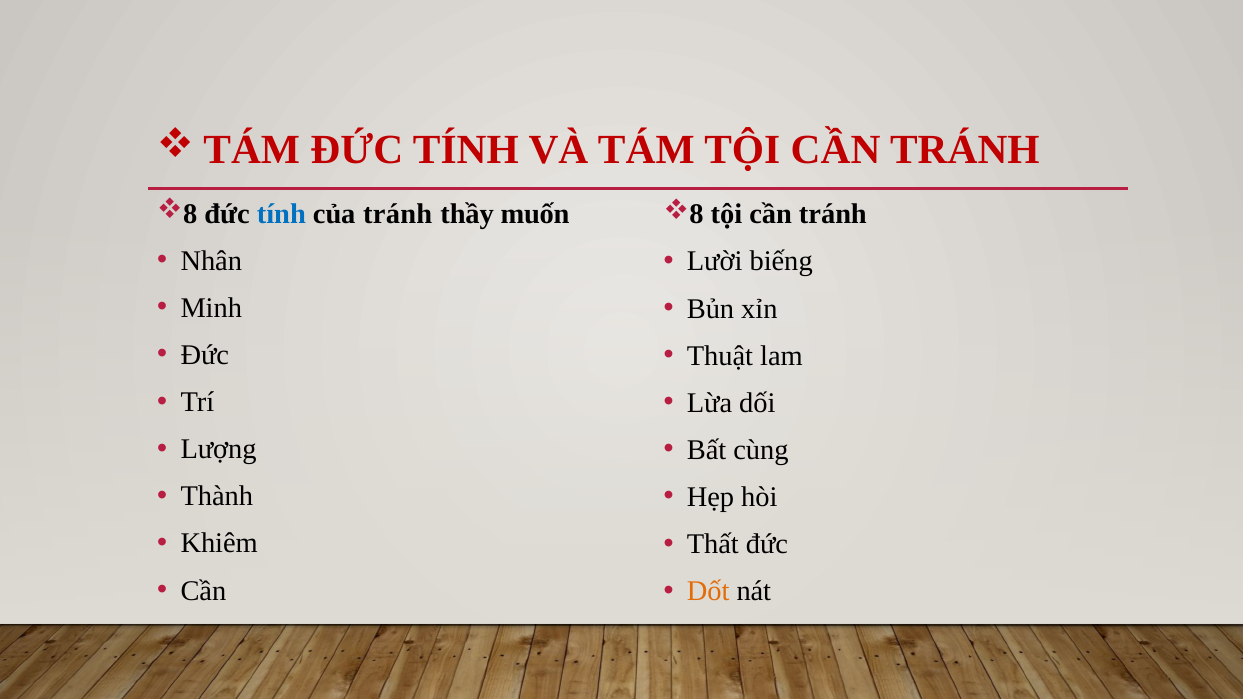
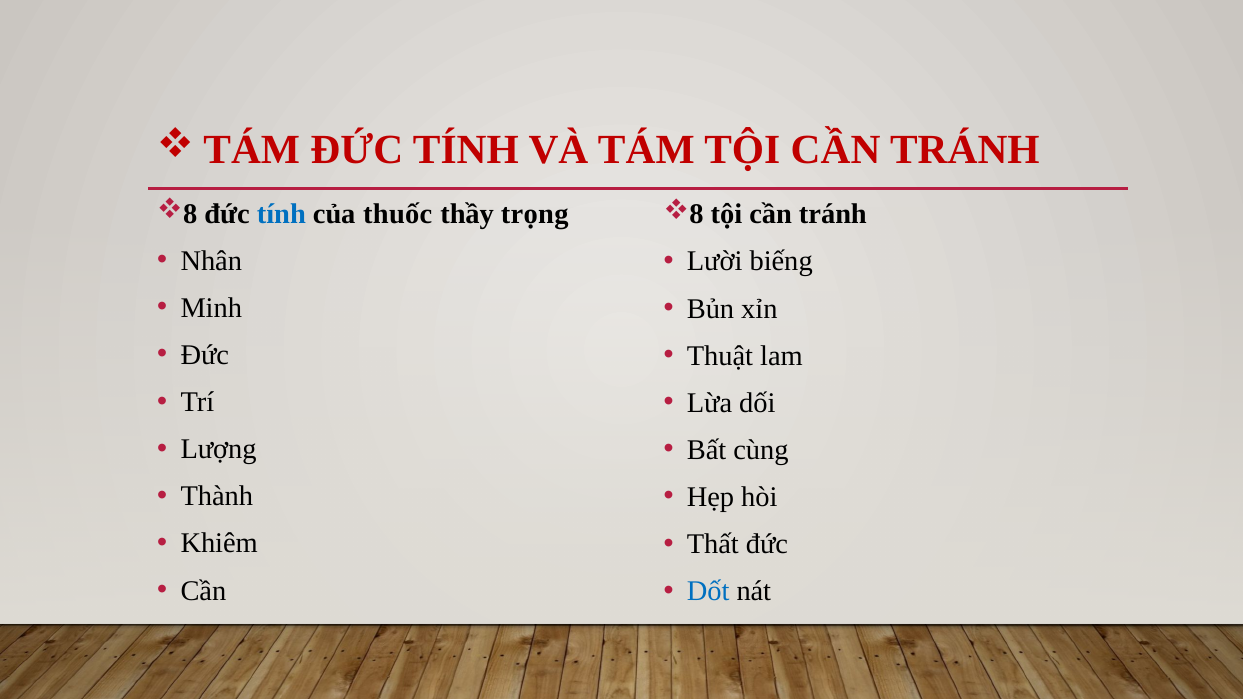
của tránh: tránh -> thuốc (398, 214)
muốn: muốn -> trọng (535, 214)
Dốt colour: orange -> blue (708, 591)
